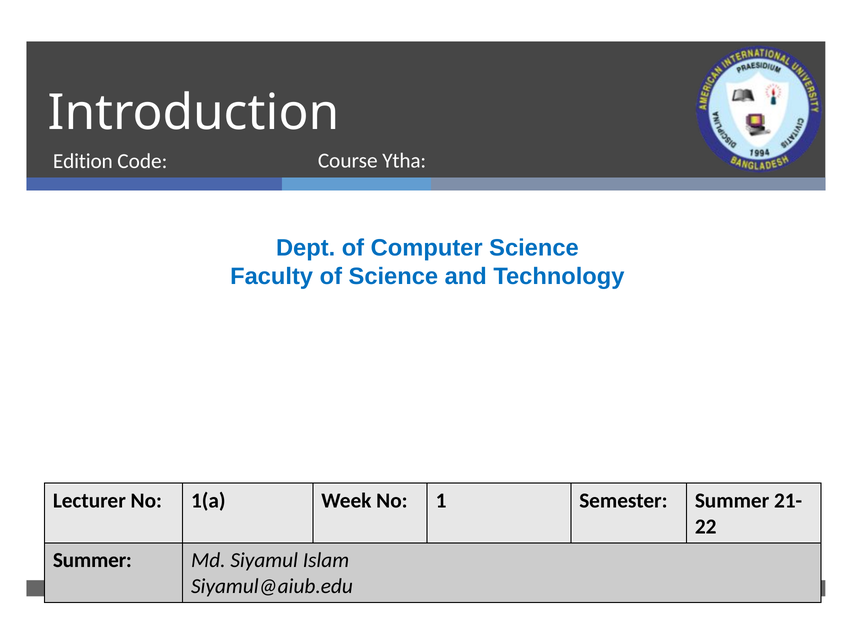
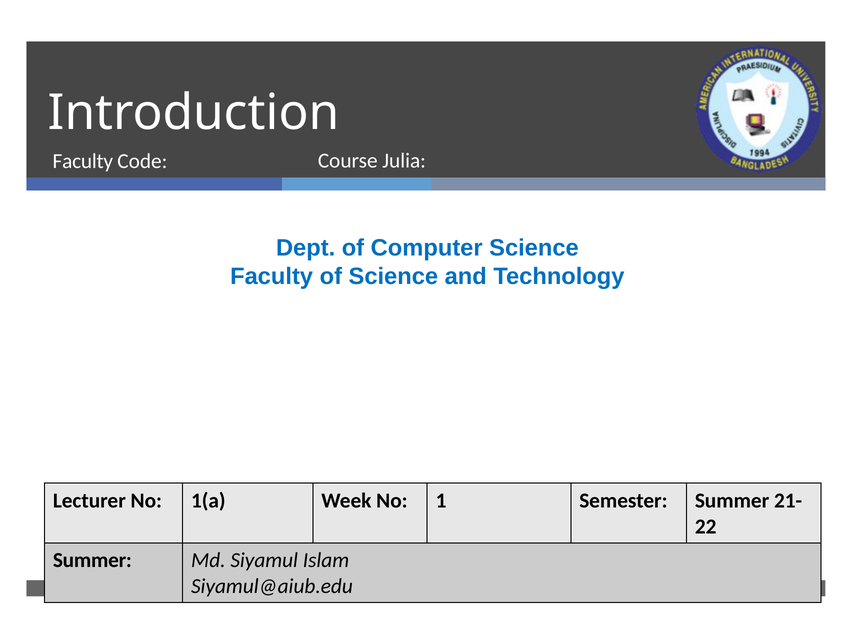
Ytha: Ytha -> Julia (404, 161)
Edition: Edition -> Faculty (83, 161)
